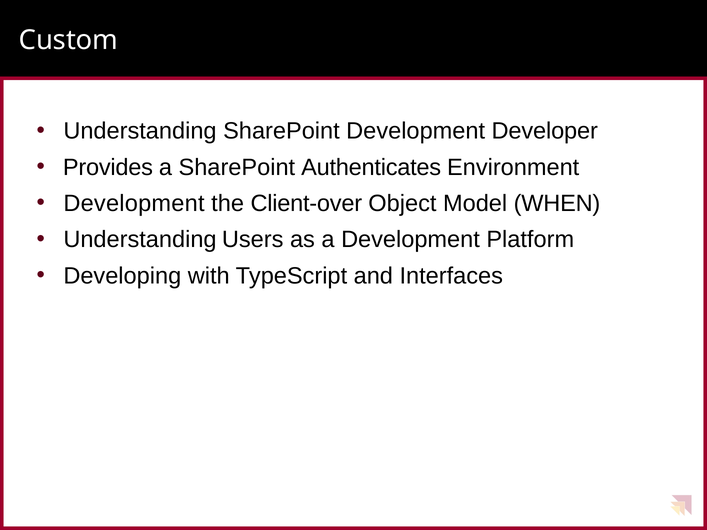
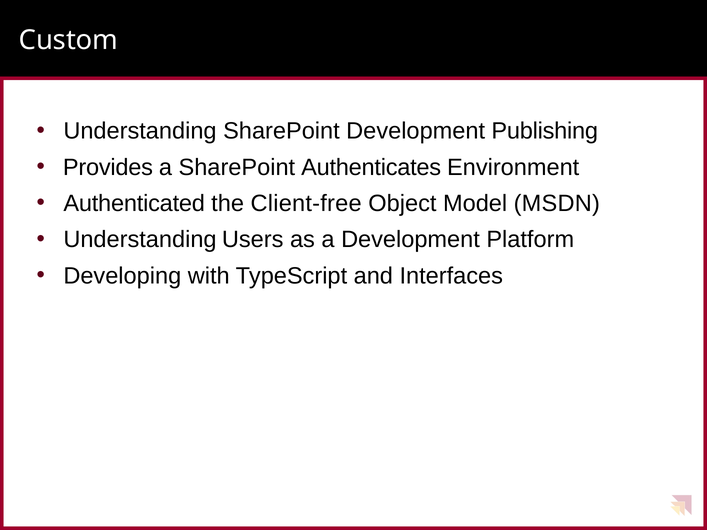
Developer: Developer -> Publishing (545, 131)
Development: Development -> Authenticated (134, 204)
Client-over: Client-over -> Client-free (306, 204)
WHEN: WHEN -> MSDN (557, 204)
